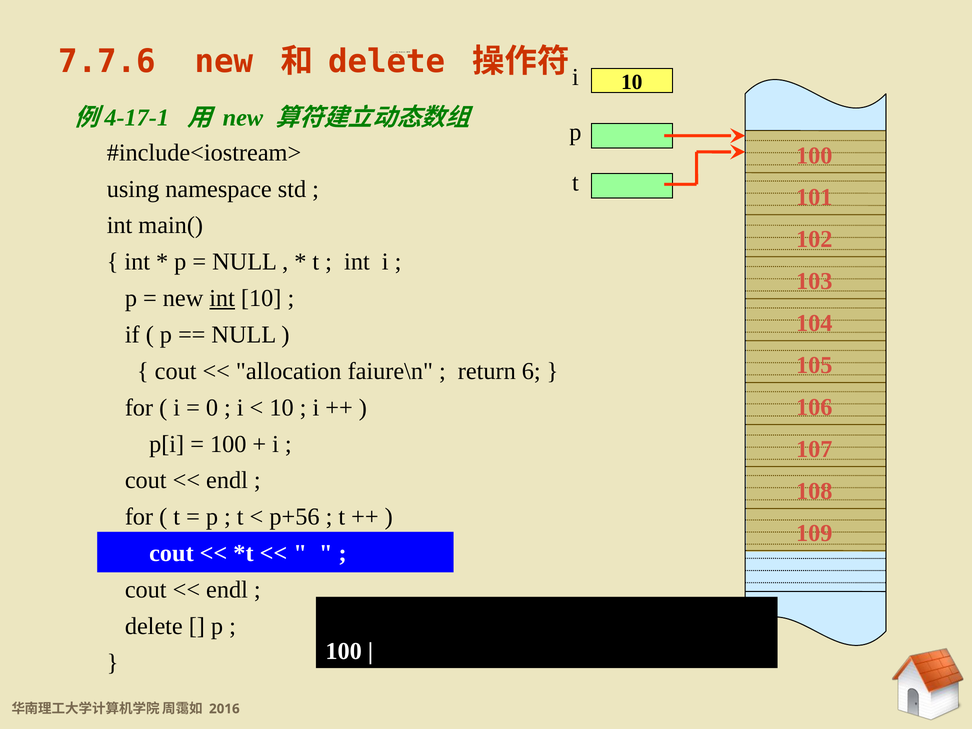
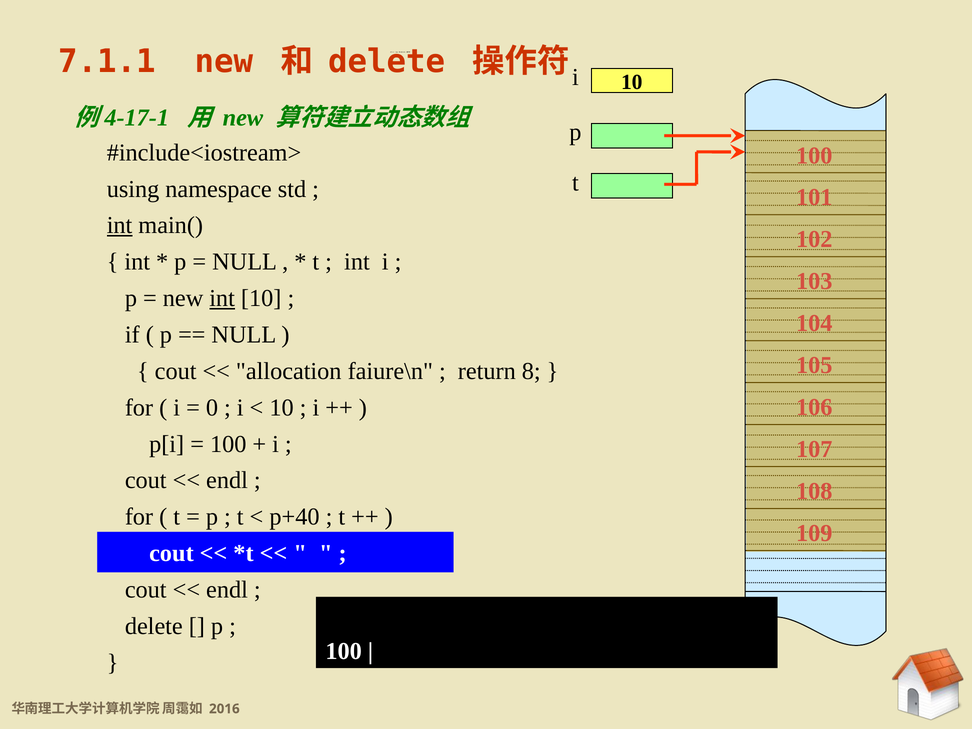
7.7.6: 7.7.6 -> 7.1.1 (107, 61)
int underline: none -> present (120, 225)
6: 6 -> 8 (531, 371)
p+56: p+56 -> p+40 (295, 517)
